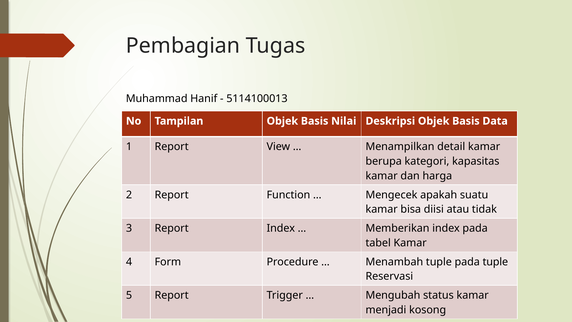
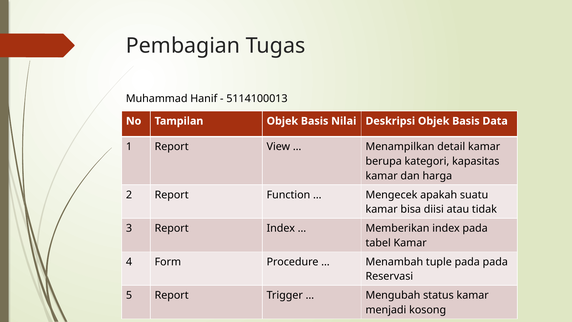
pada tuple: tuple -> pada (495, 262)
